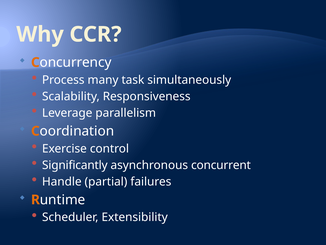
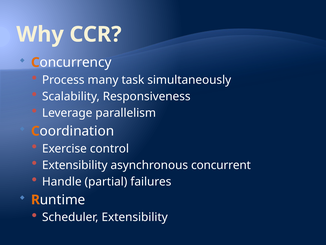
Significantly: Significantly -> Extensibility (75, 165)
